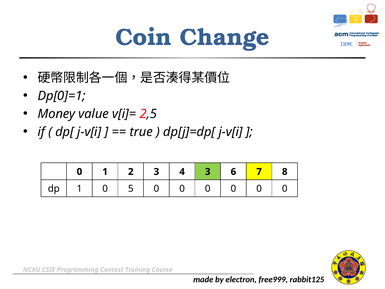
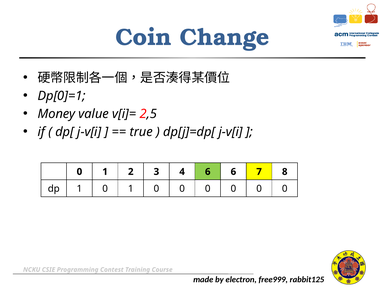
4 3: 3 -> 6 (208, 172)
1 0 5: 5 -> 1 (131, 189)
